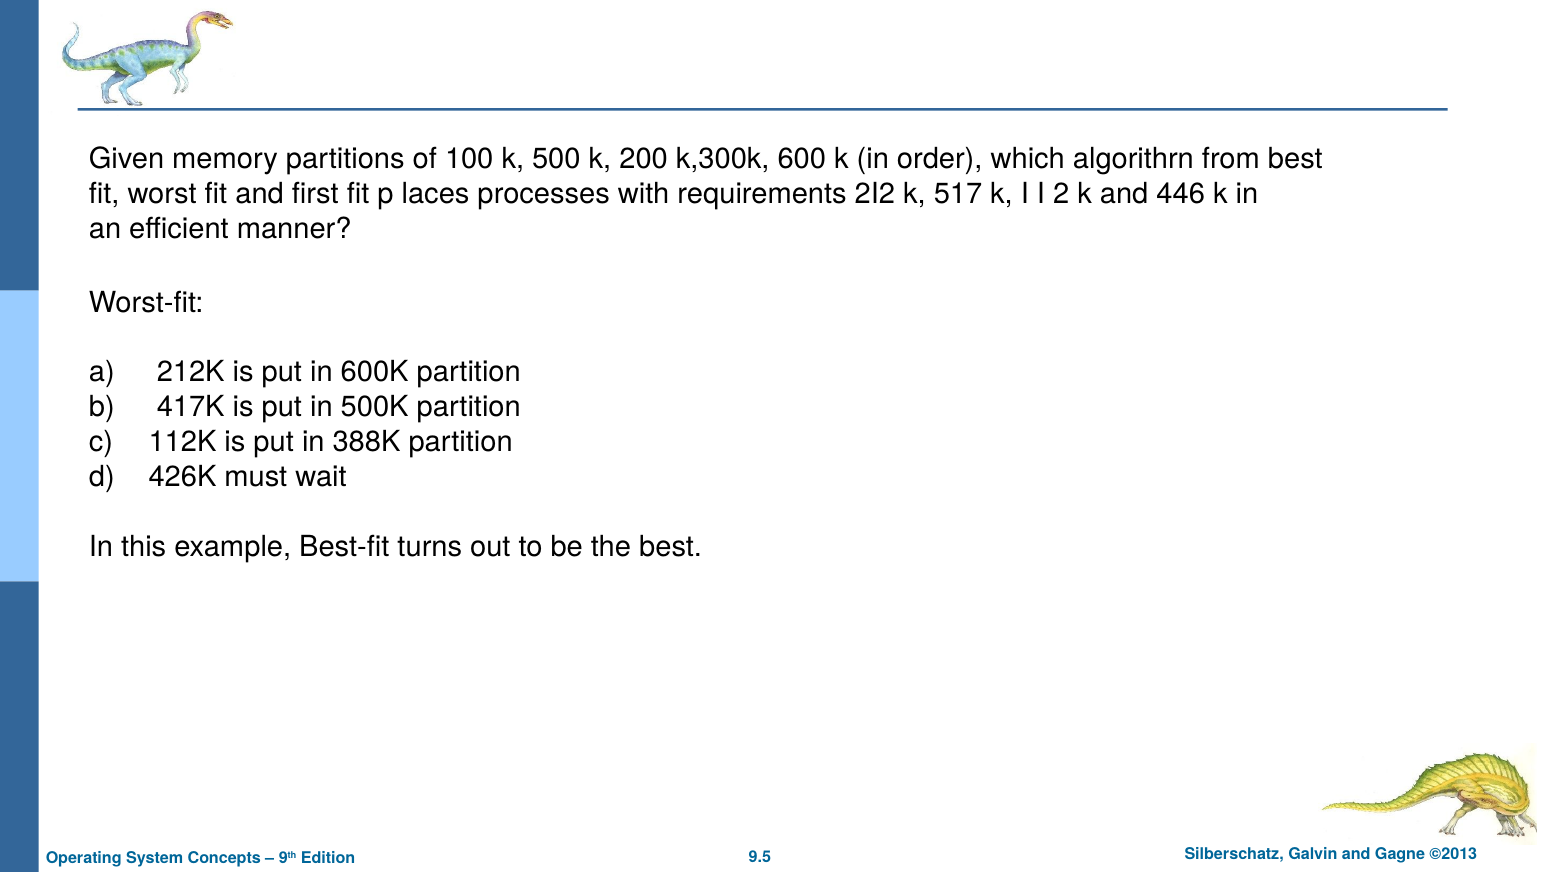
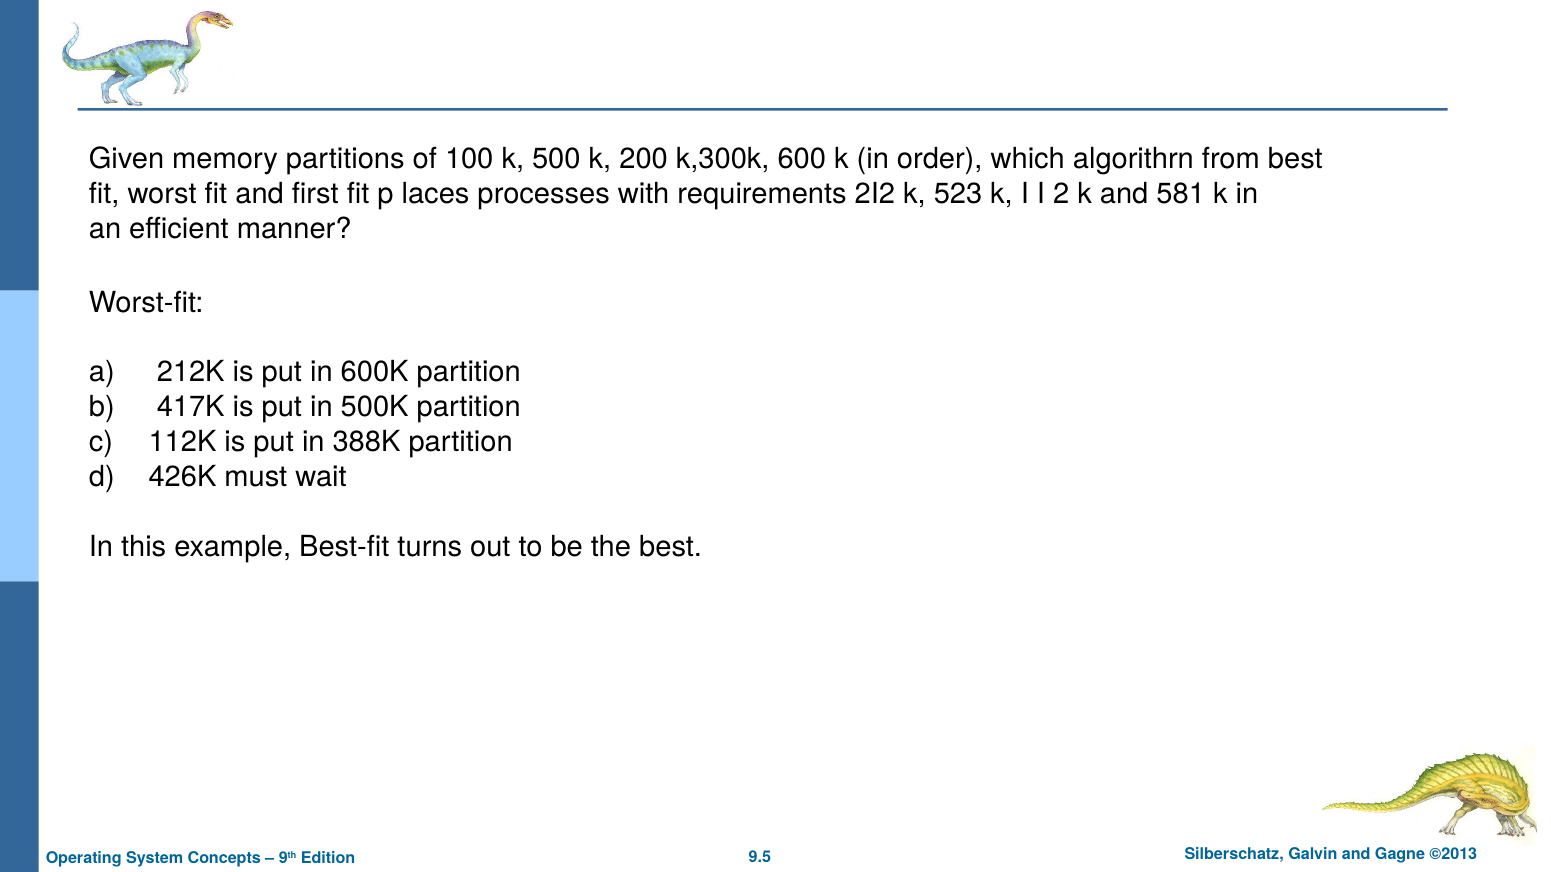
517: 517 -> 523 (958, 194)
446: 446 -> 581 (1181, 194)
